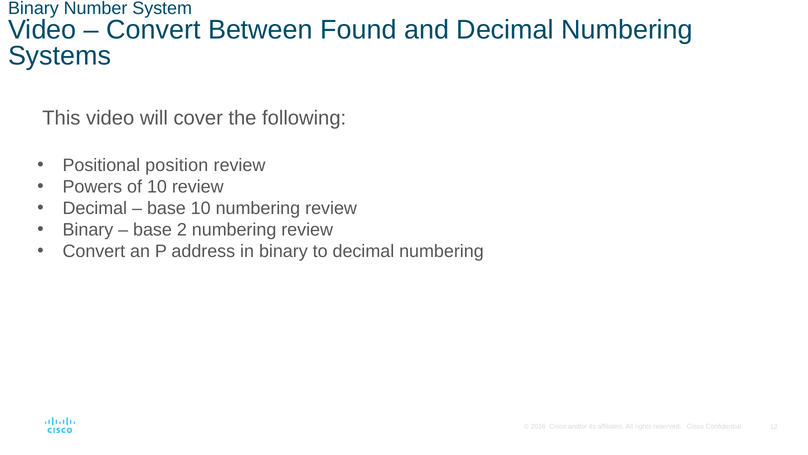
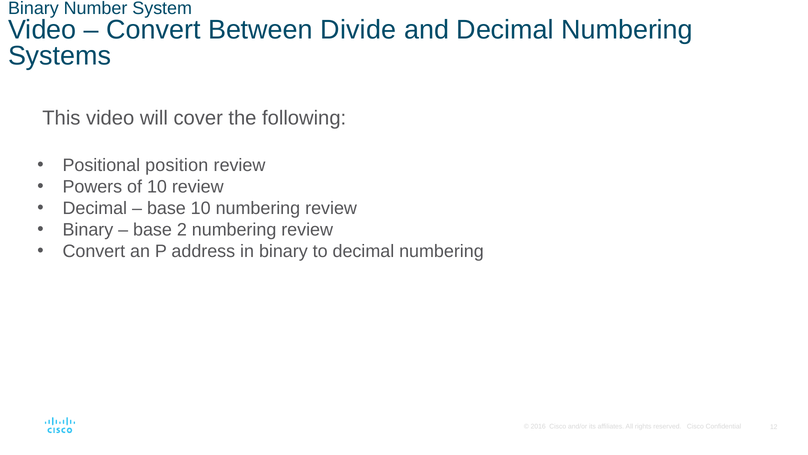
Found: Found -> Divide (358, 30)
